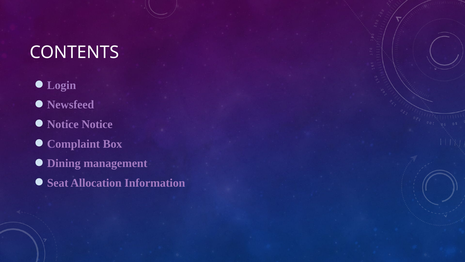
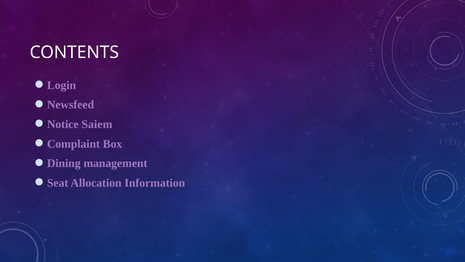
Notice Notice: Notice -> Saiem (97, 124)
